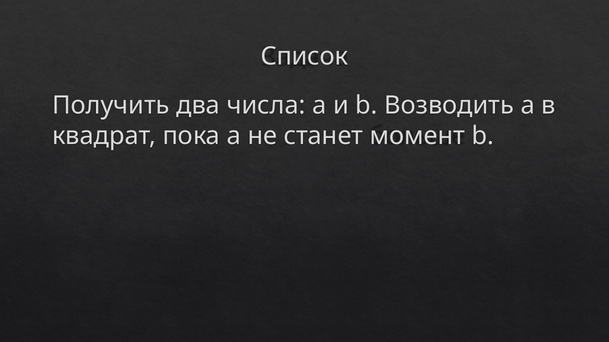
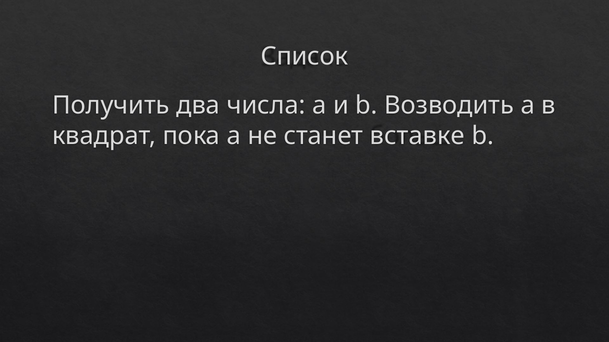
момент: момент -> вставке (417, 136)
